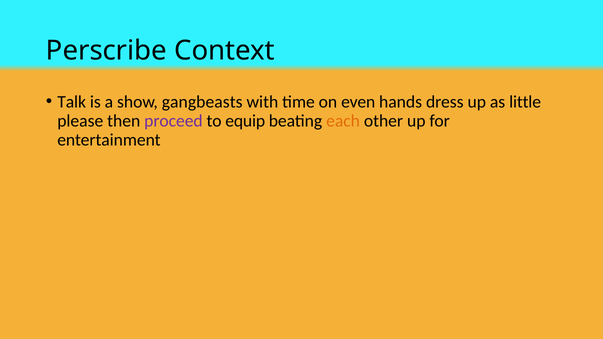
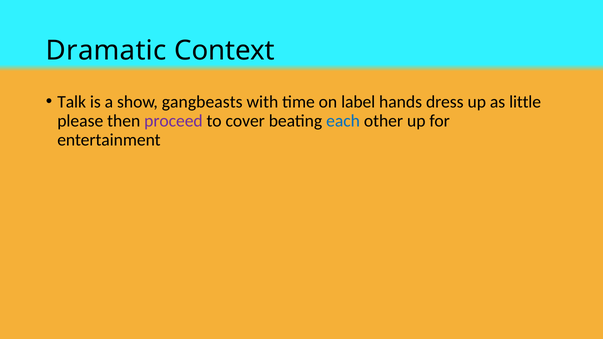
Perscribe: Perscribe -> Dramatic (106, 51)
even: even -> label (358, 102)
equip: equip -> cover (245, 121)
each colour: orange -> blue (343, 121)
